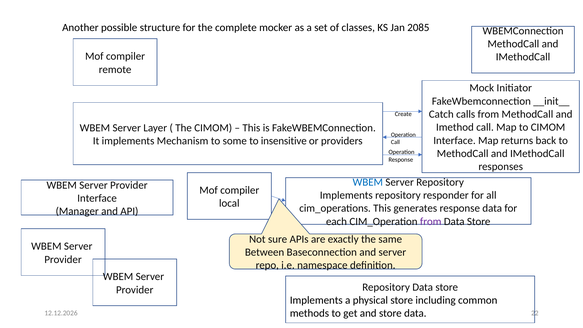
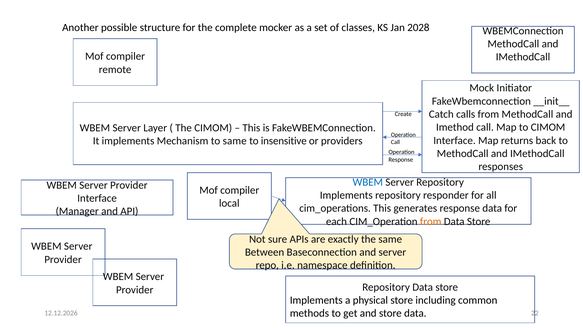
2085: 2085 -> 2028 (418, 27)
to some: some -> same (235, 141)
from colour: purple -> orange (431, 221)
